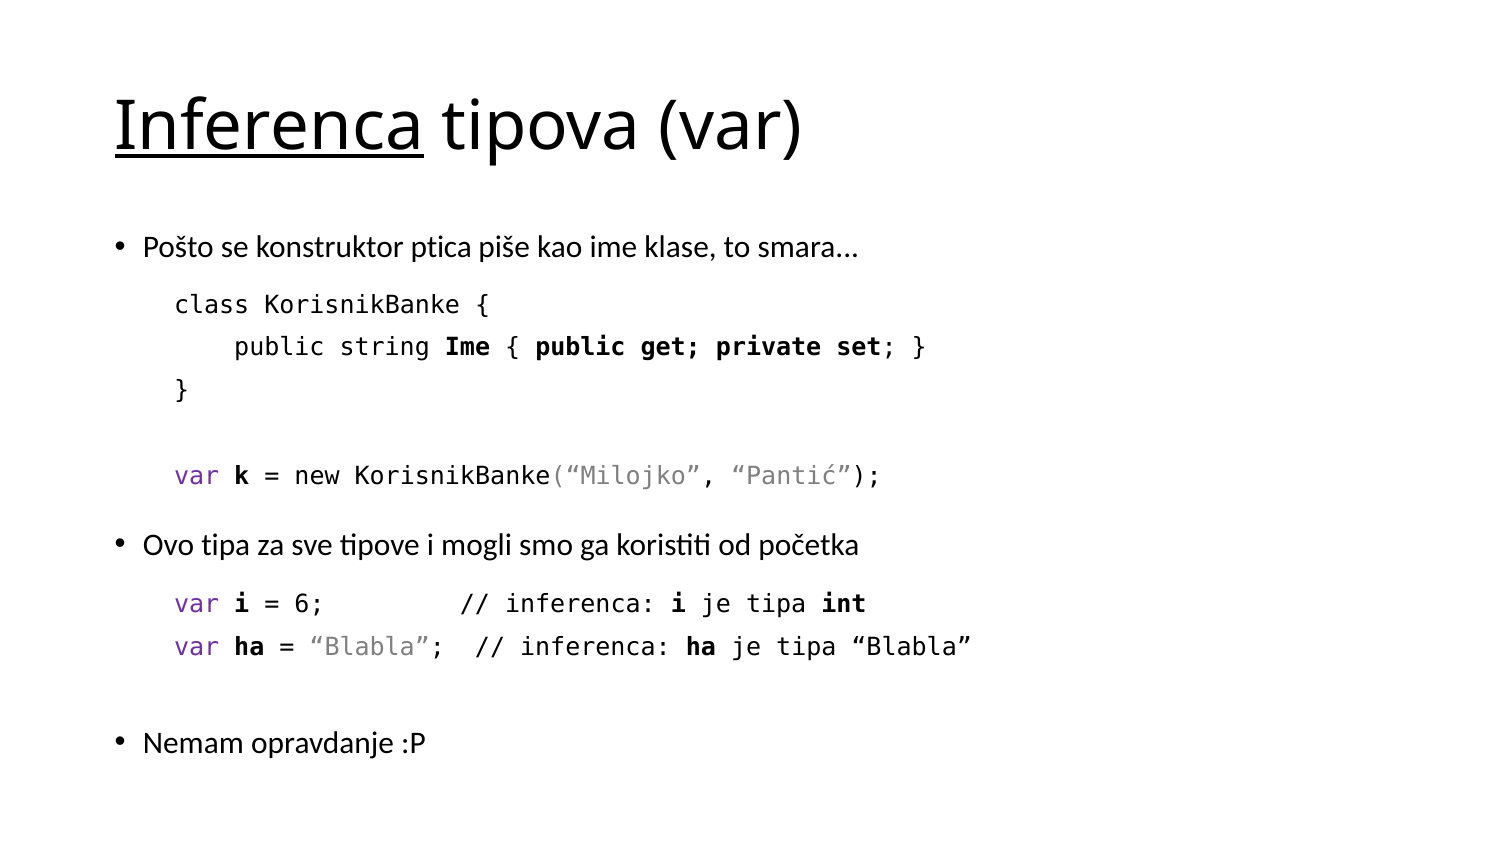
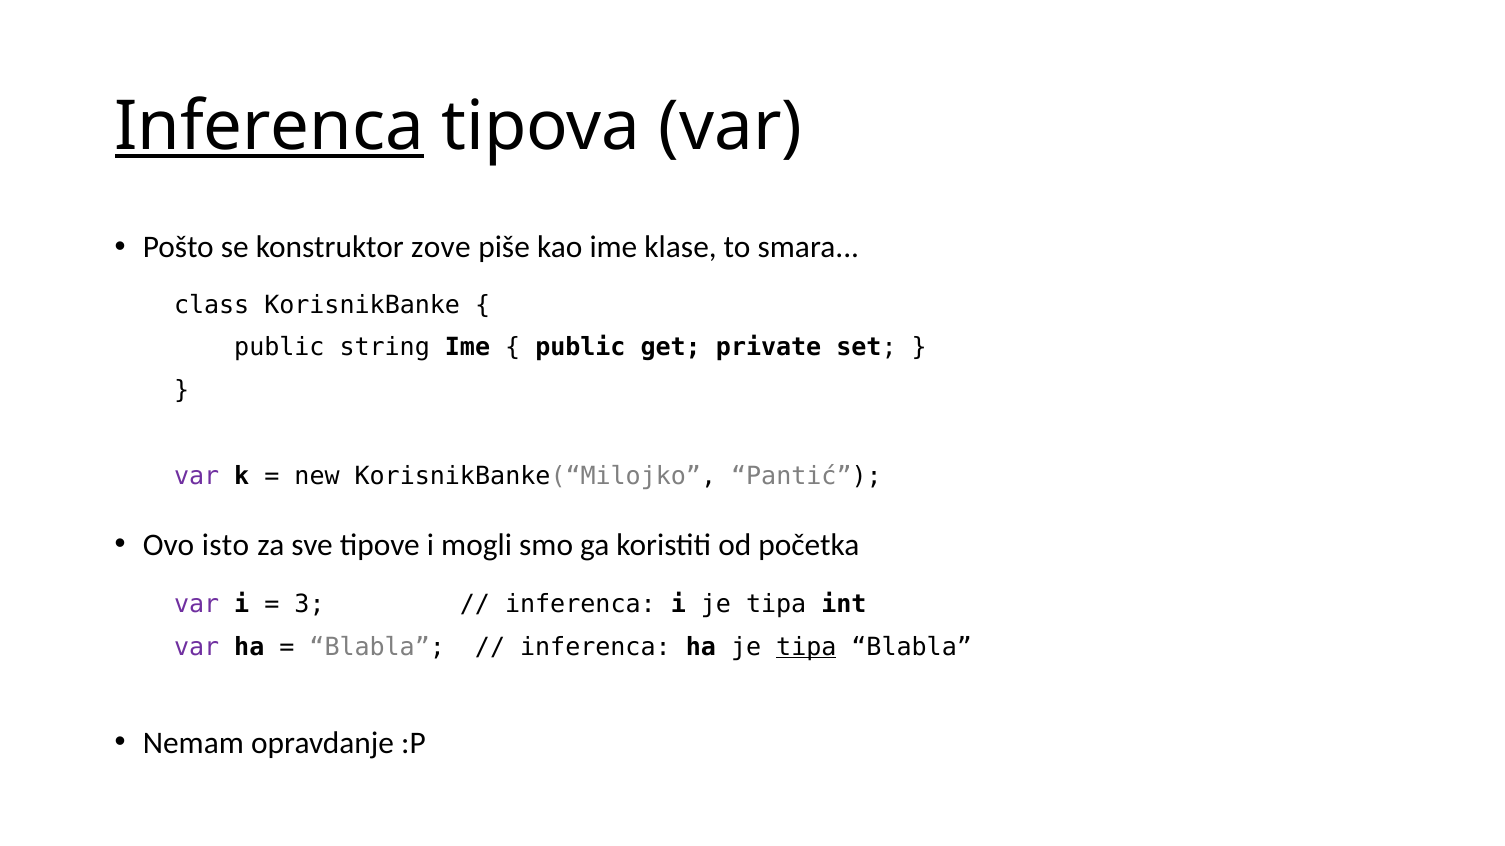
ptica: ptica -> zove (441, 248)
Ovo tipa: tipa -> isto (226, 545)
6: 6 -> 3 (310, 604)
tipa underline: none -> present (806, 647)
